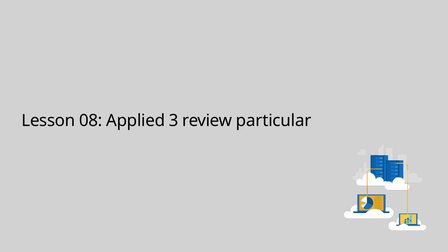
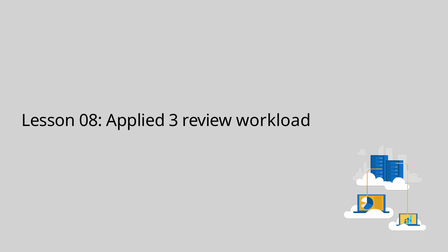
particular: particular -> workload (274, 121)
